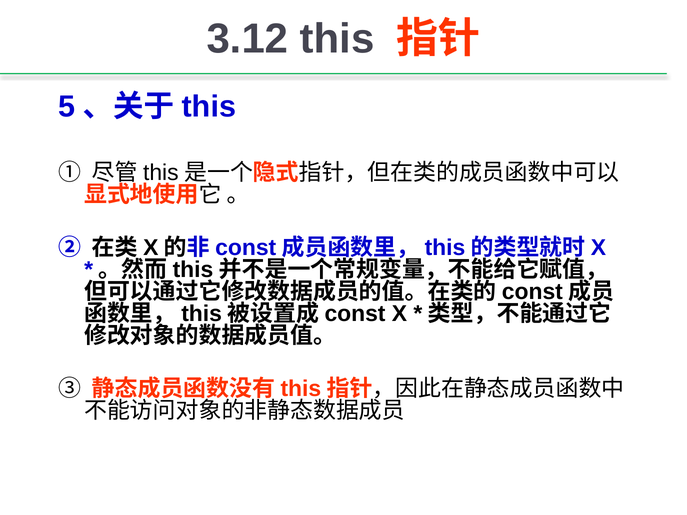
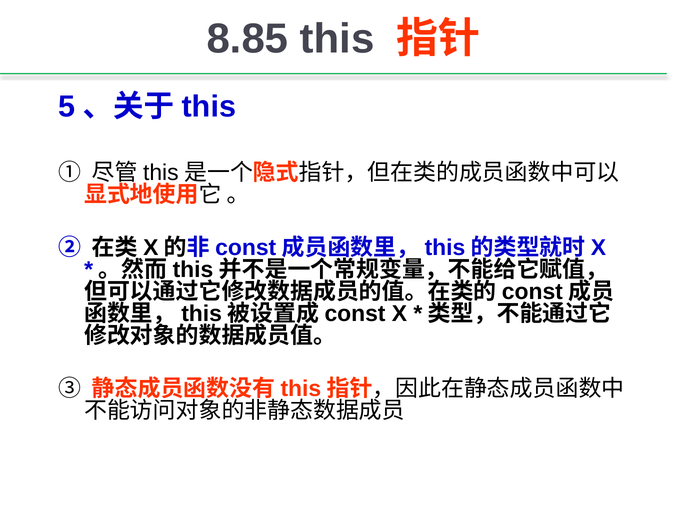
3.12: 3.12 -> 8.85 (247, 39)
